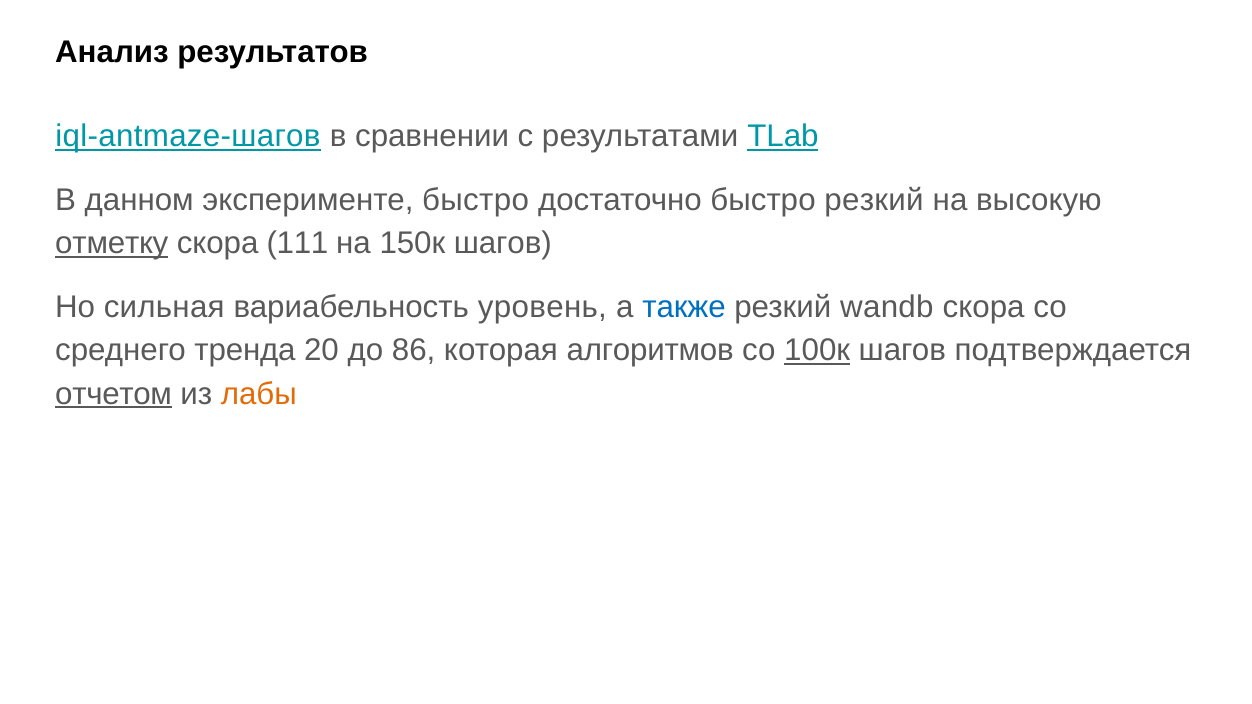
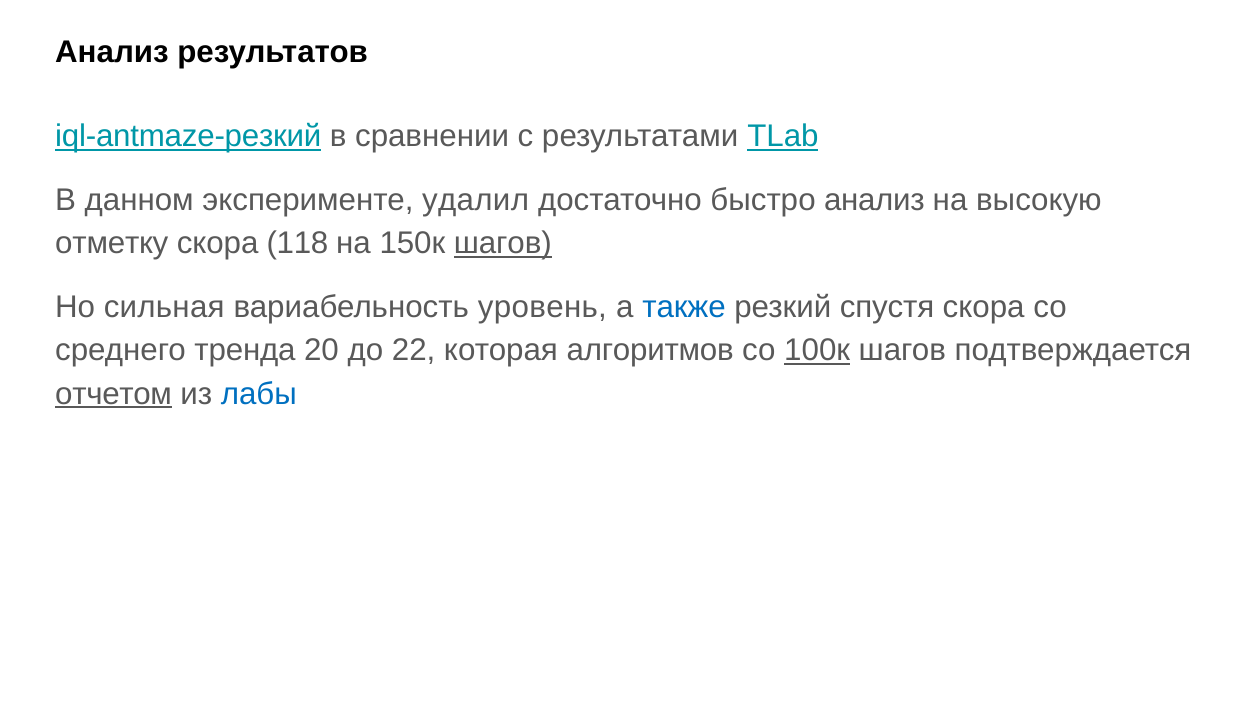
iql-antmaze-шагов: iql-antmaze-шагов -> iql-antmaze-резкий (188, 136)
эксперименте быстро: быстро -> удалил (476, 200)
быстро резкий: резкий -> анализ (874, 200)
отметку underline: present -> none (112, 244)
111: 111 -> 118 (297, 244)
шагов underline: none -> present (503, 244)
wandb: wandb -> спустя (887, 308)
86: 86 -> 22 (414, 351)
лабы colour: orange -> blue (259, 394)
